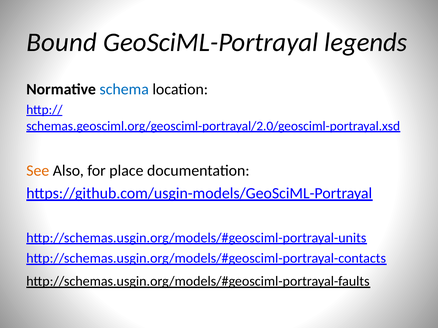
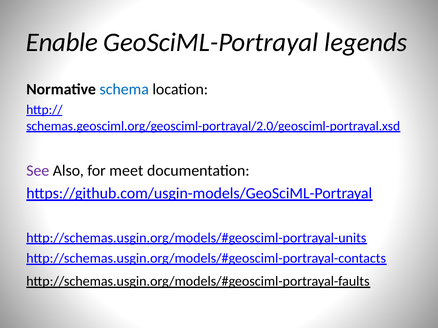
Bound: Bound -> Enable (62, 42)
See colour: orange -> purple (38, 171)
place: place -> meet (126, 171)
